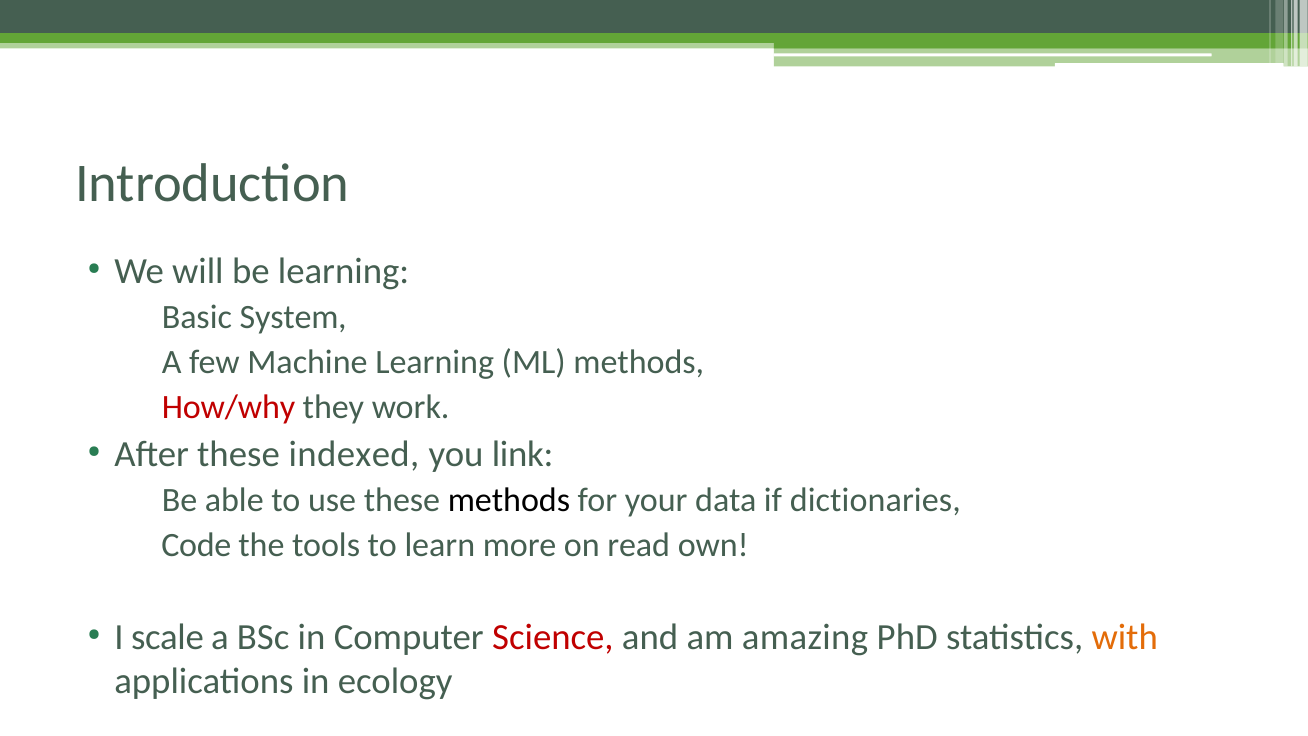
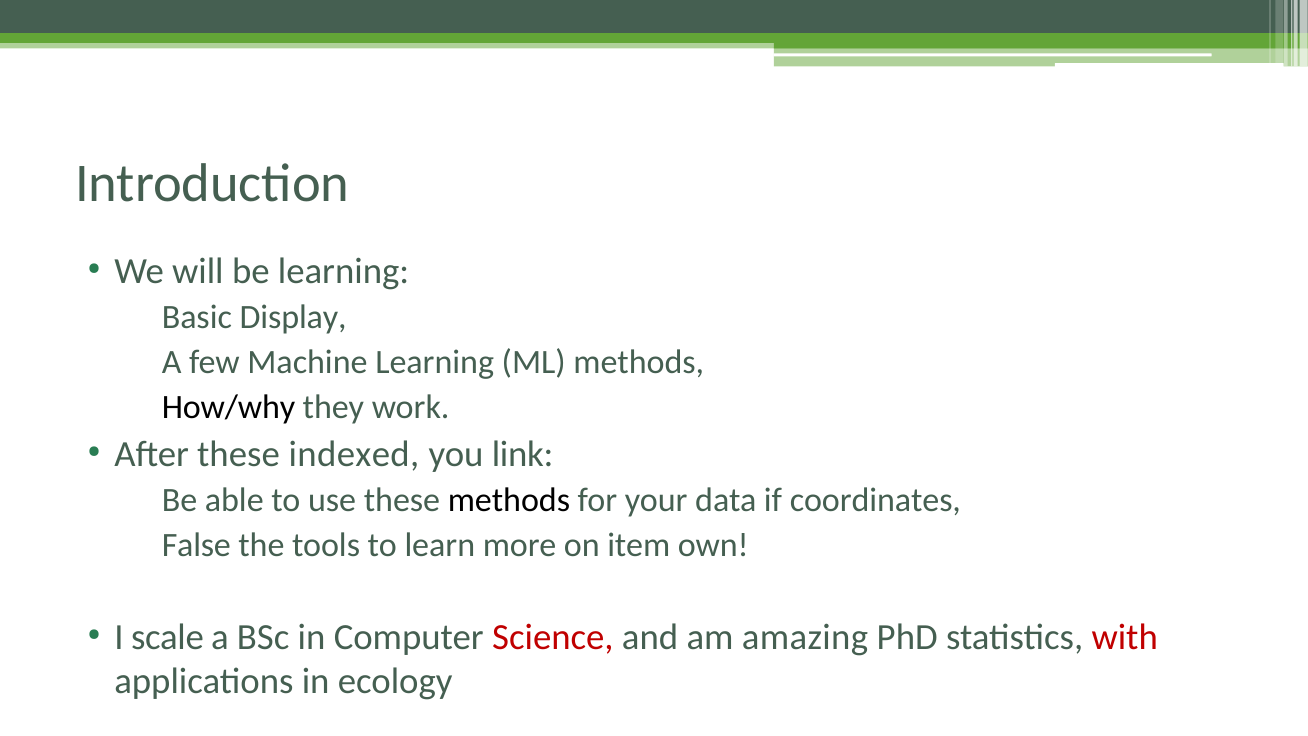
System: System -> Display (293, 317)
How/why colour: red -> black (228, 407)
dictionaries: dictionaries -> coordinates (875, 500)
Code: Code -> False (196, 545)
read: read -> item (639, 545)
with colour: orange -> red (1125, 637)
